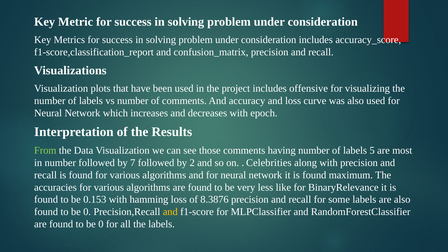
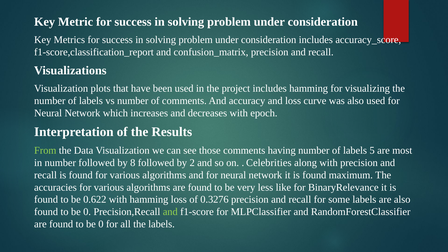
includes offensive: offensive -> hamming (309, 88)
7: 7 -> 8 (133, 163)
0.153: 0.153 -> 0.622 (95, 200)
8.3876: 8.3876 -> 0.3276 (214, 200)
and colour: yellow -> light green (170, 212)
